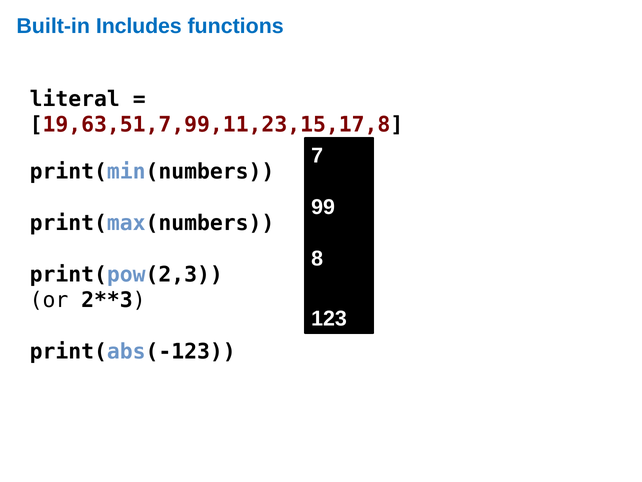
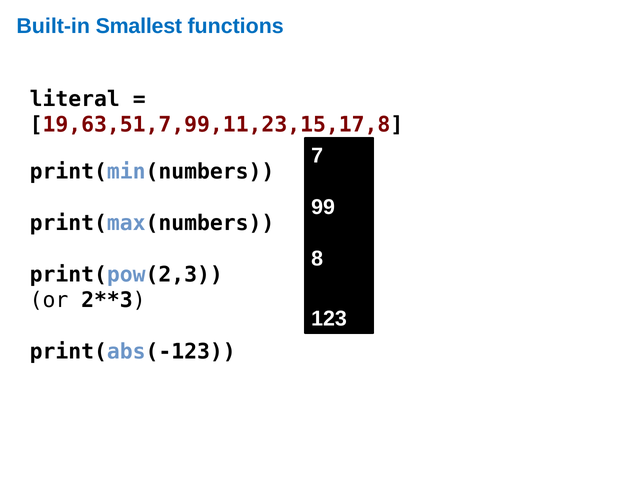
Includes: Includes -> Smallest (139, 26)
